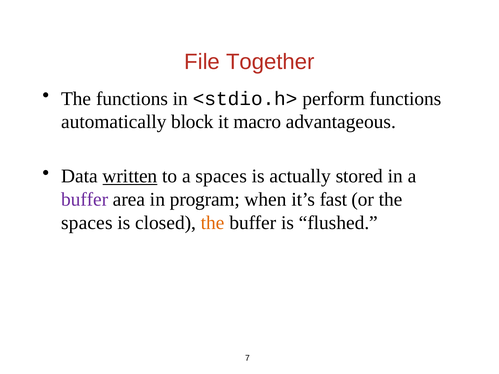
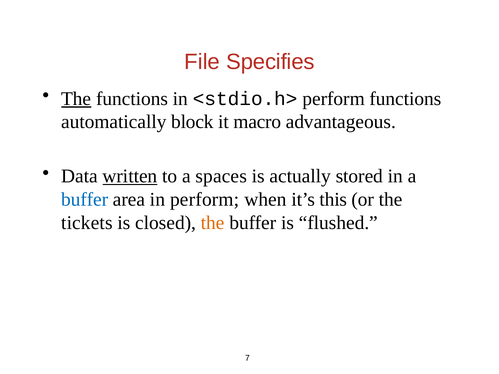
Together: Together -> Specifies (270, 62)
The underline: none -> present (76, 99)
buffer colour: purple -> blue (85, 200)
in program: program -> perform (205, 200)
fast: fast -> this (333, 200)
spaces: spaces -> tickets (87, 223)
